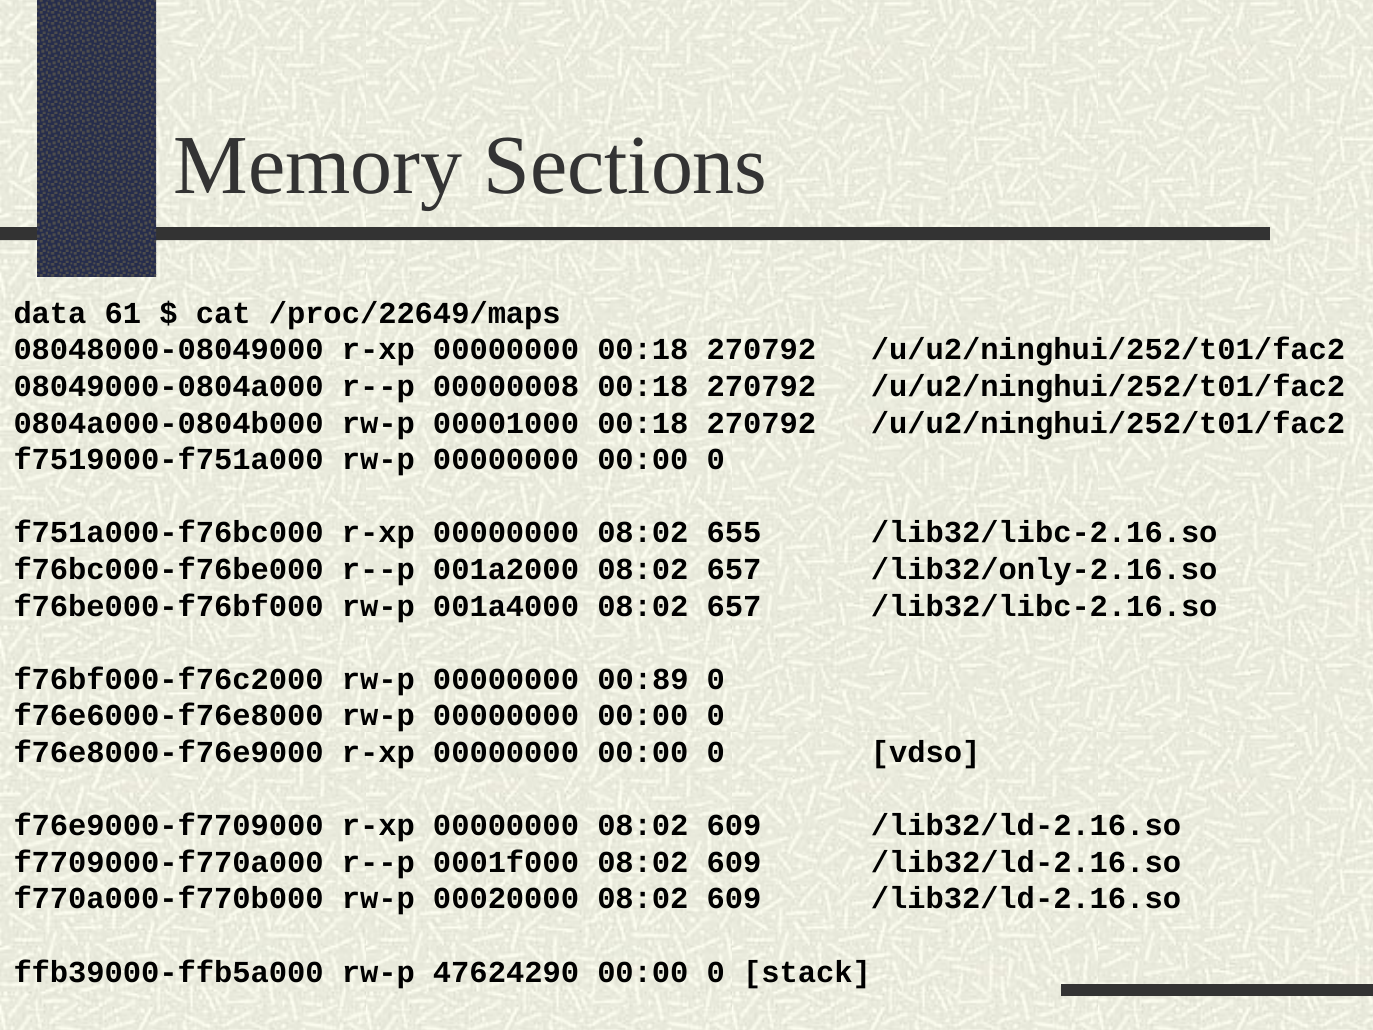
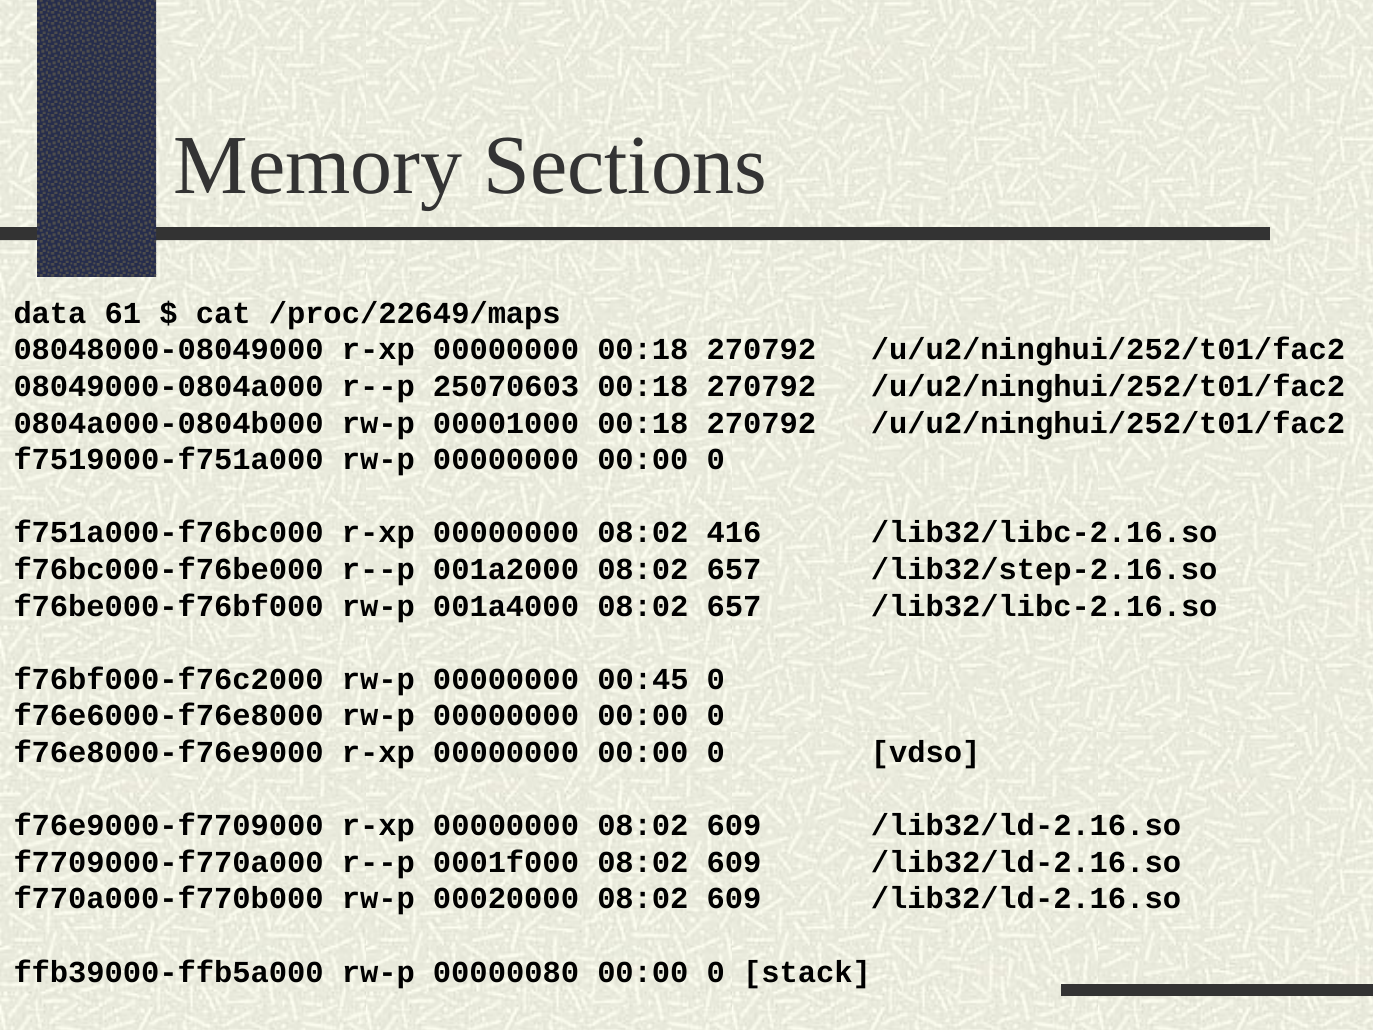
00000008: 00000008 -> 25070603 (506, 386)
655: 655 -> 416 (734, 533)
/lib32/only-2.16.so: /lib32/only-2.16.so -> /lib32/step-2.16.so (1044, 569)
00:89: 00:89 -> 00:45 (643, 679)
47624290: 47624290 -> 00000080 (506, 972)
